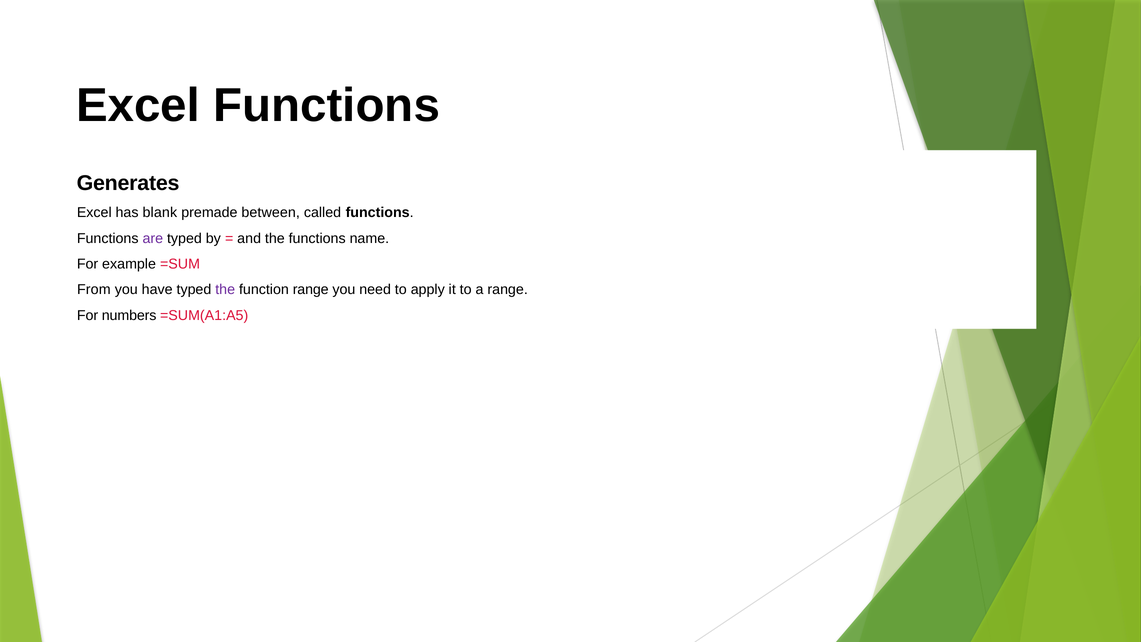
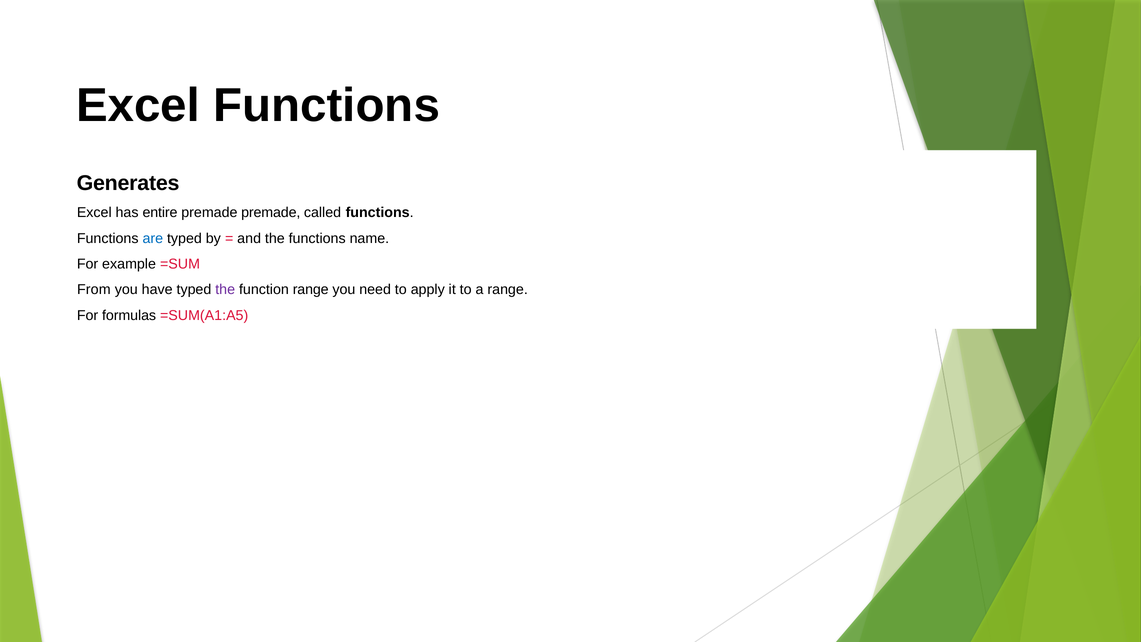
blank: blank -> entire (160, 213)
premade between: between -> premade (271, 213)
are colour: purple -> blue (153, 238)
numbers: numbers -> formulas (129, 315)
